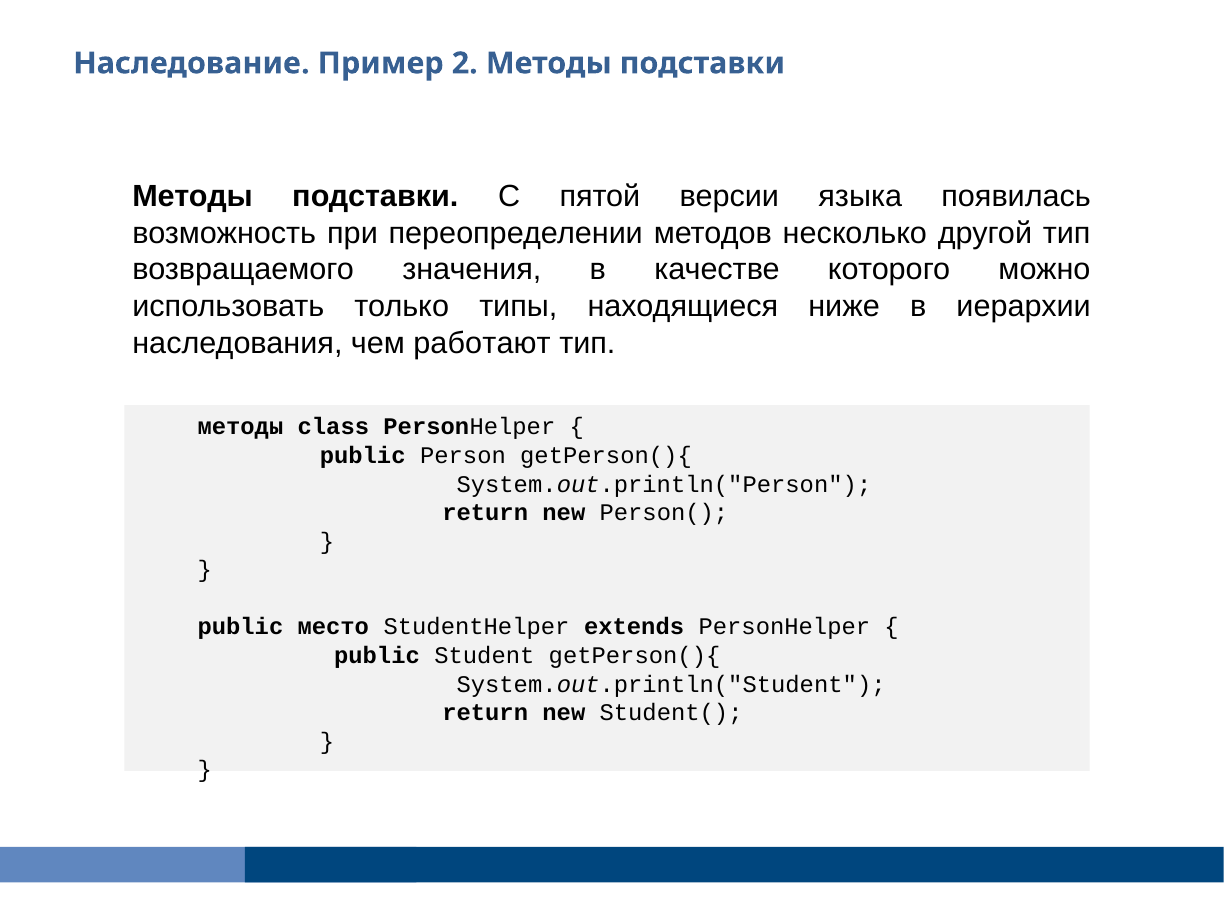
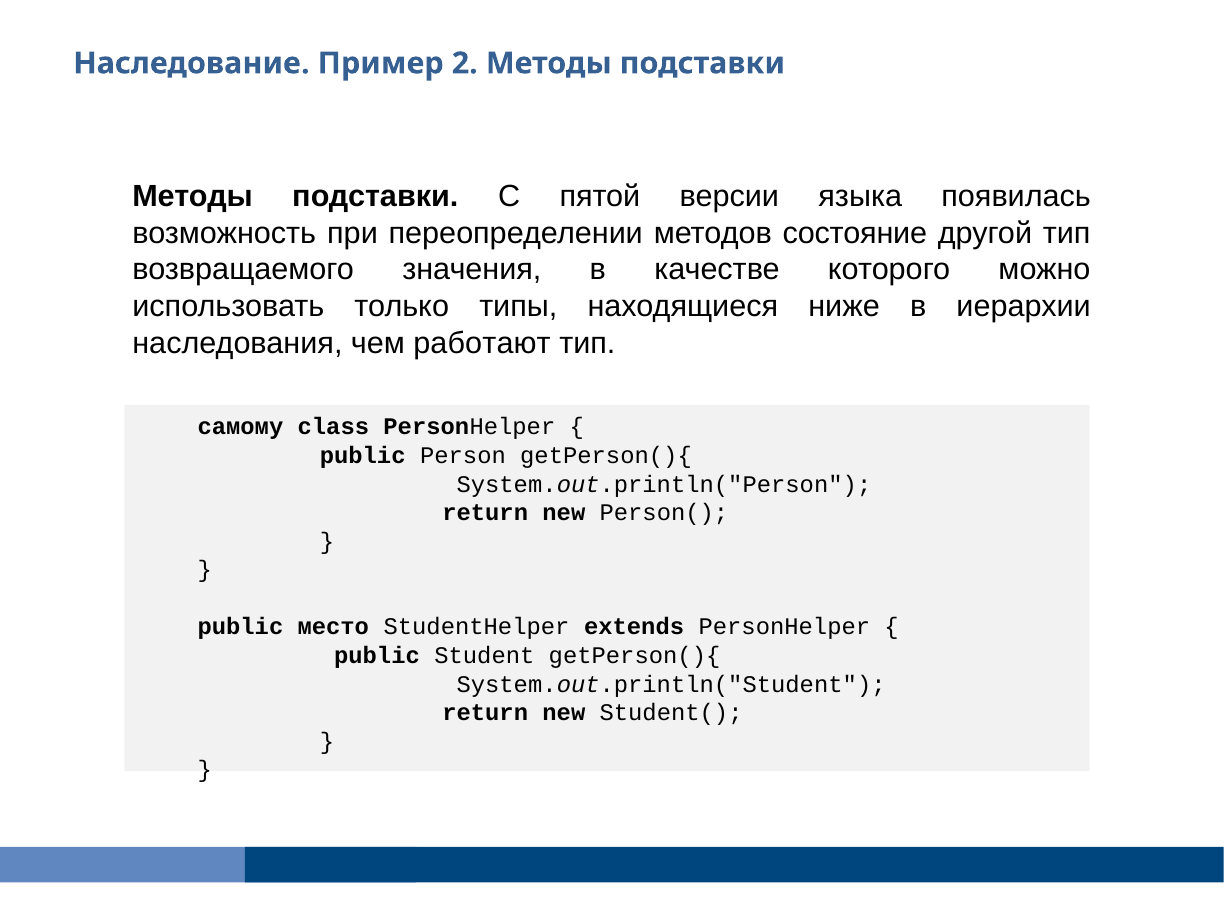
несколько: несколько -> состояние (855, 233)
методы: методы -> самому (240, 427)
